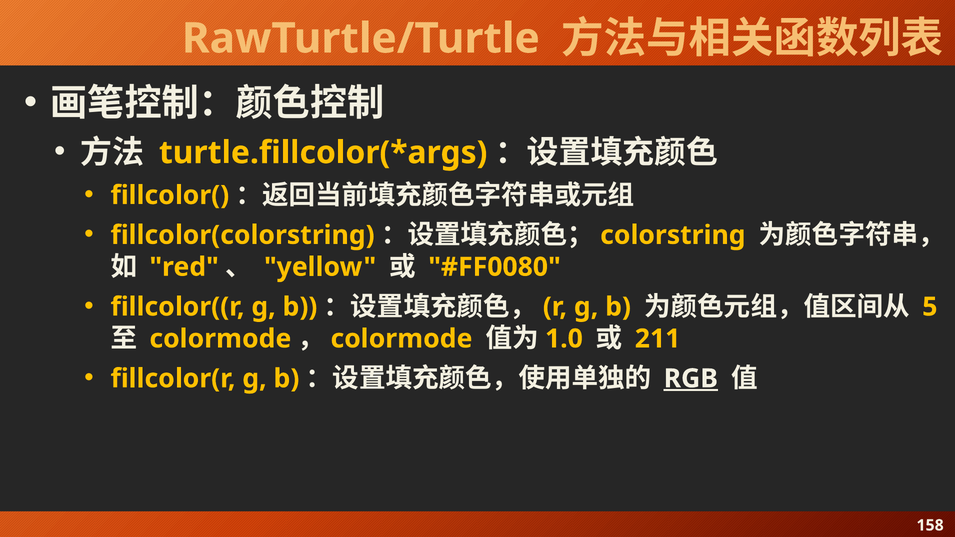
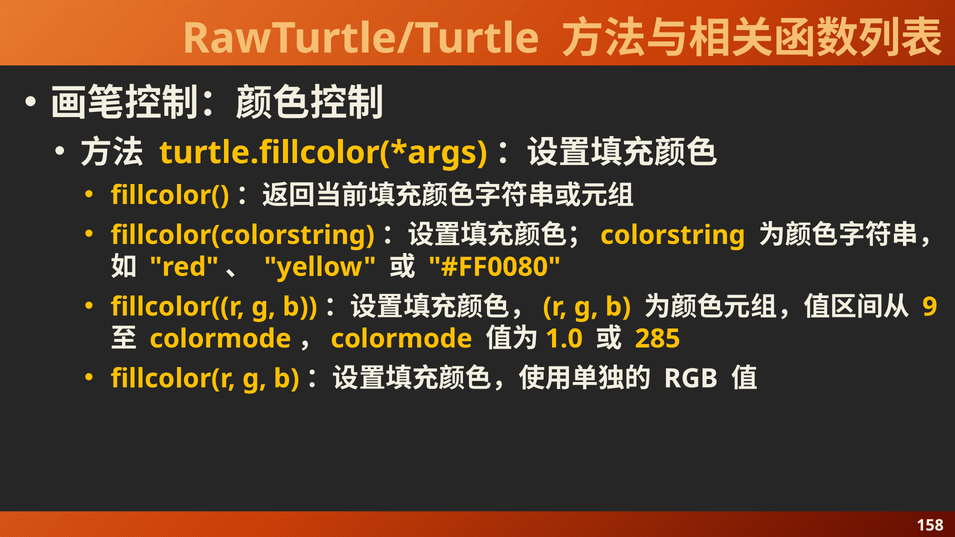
5: 5 -> 9 (930, 307)
211: 211 -> 285 (658, 339)
RGB underline: present -> none (691, 379)
